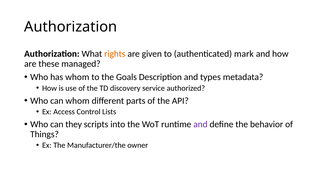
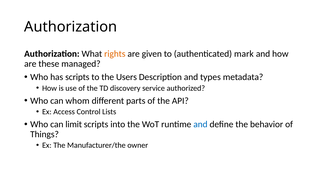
has whom: whom -> scripts (77, 77)
Goals: Goals -> Users (126, 77)
they: they -> limit (74, 124)
and colour: purple -> blue (200, 124)
